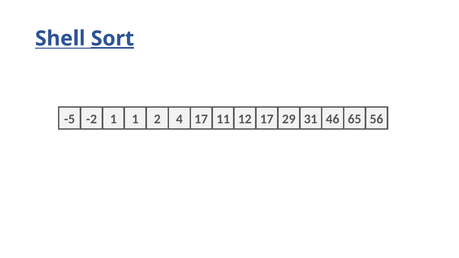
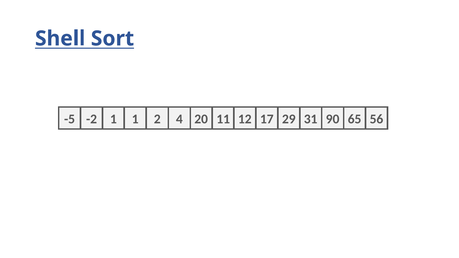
Sort underline: present -> none (112, 39)
1 17: 17 -> 20 (201, 119)
46: 46 -> 90 (333, 119)
